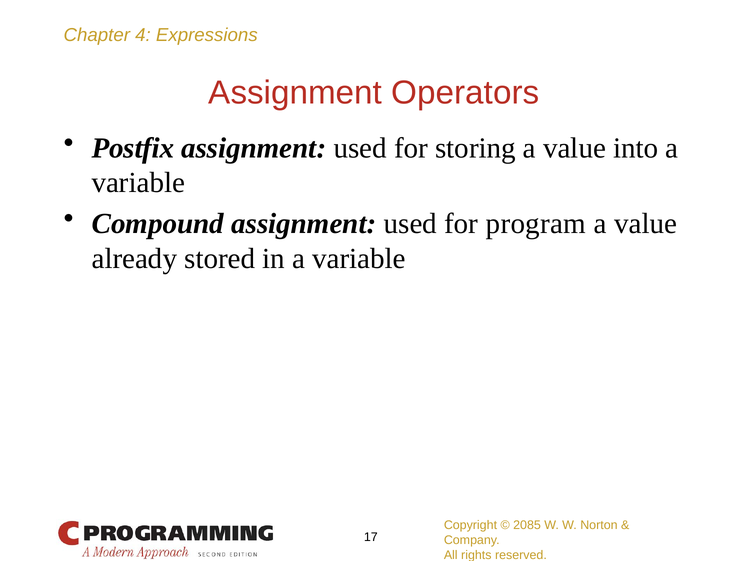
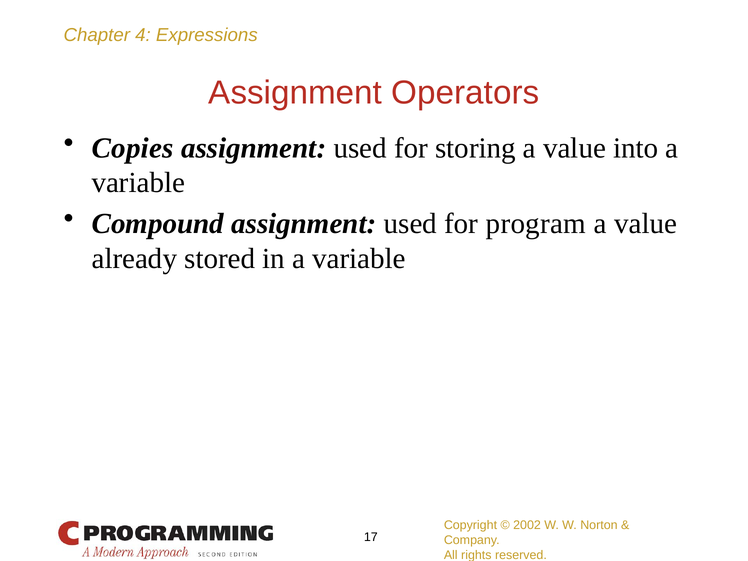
Postfix: Postfix -> Copies (133, 148)
2085: 2085 -> 2002 (527, 525)
